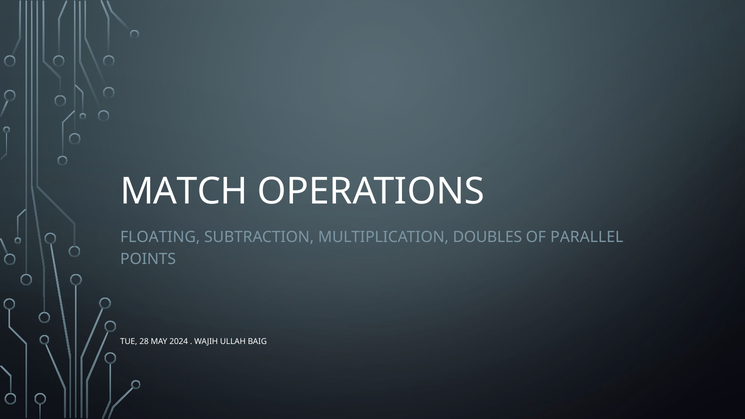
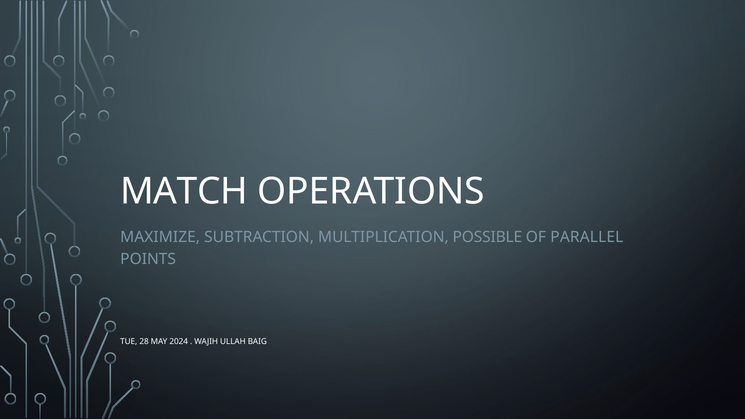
FLOATING: FLOATING -> MAXIMIZE (160, 237)
DOUBLES: DOUBLES -> POSSIBLE (487, 237)
